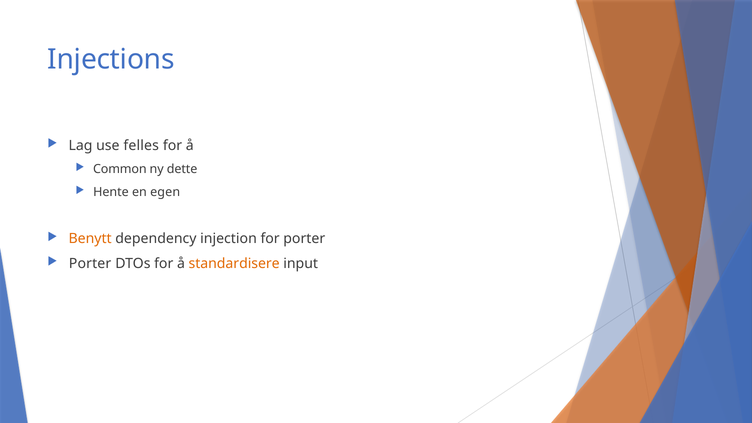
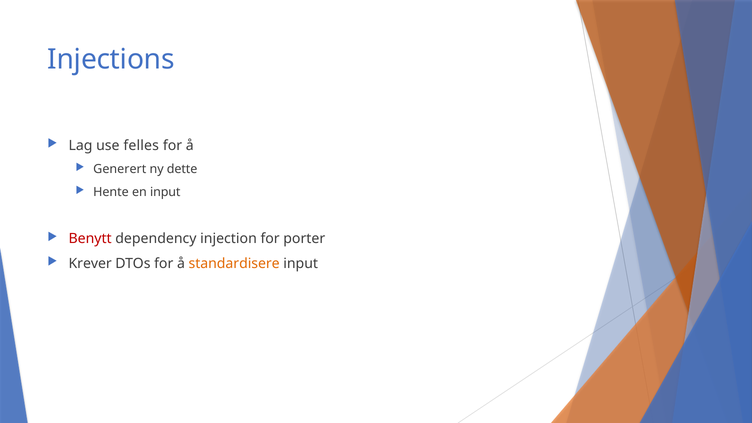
Common: Common -> Generert (120, 169)
en egen: egen -> input (165, 192)
Benytt colour: orange -> red (90, 239)
Porter: Porter -> Krever (90, 264)
